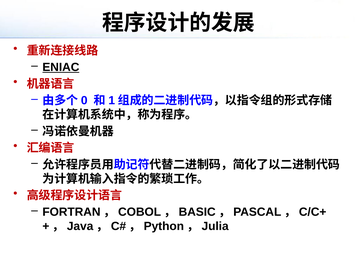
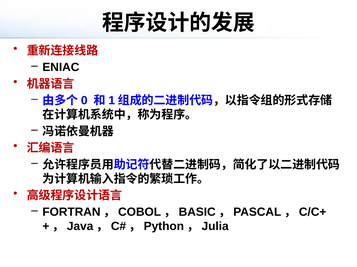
ENIAC underline: present -> none (61, 68)
